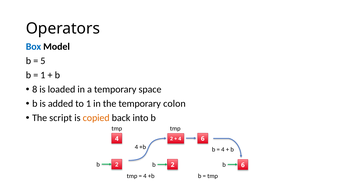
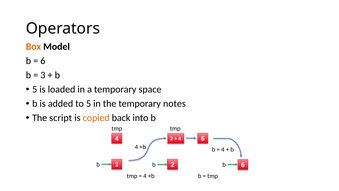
Box colour: blue -> orange (33, 47)
5: 5 -> 6 (43, 61)
1: 1 -> 3 (43, 75)
8: 8 -> 5 (35, 89)
to 1: 1 -> 5 (89, 103)
colon: colon -> notes (174, 103)
